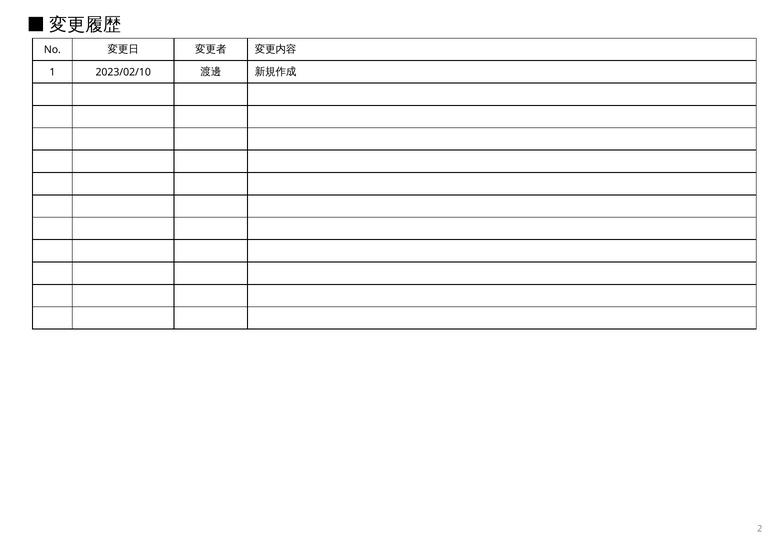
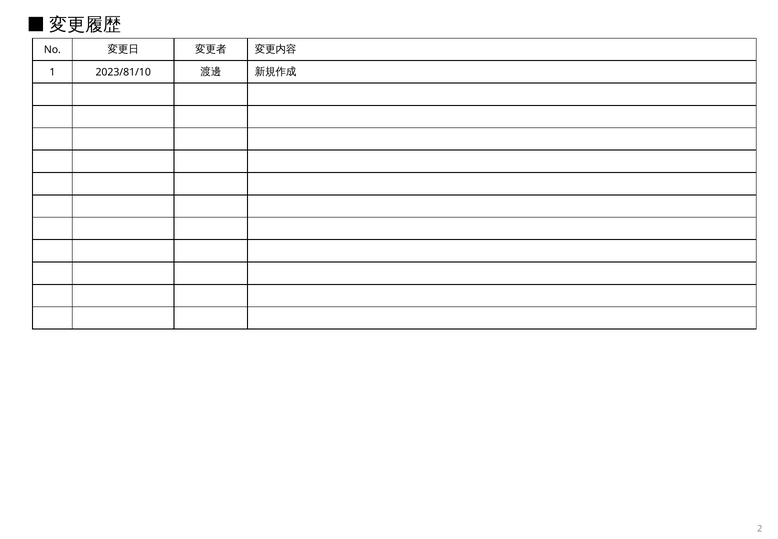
2023/02/10: 2023/02/10 -> 2023/81/10 (123, 72)
